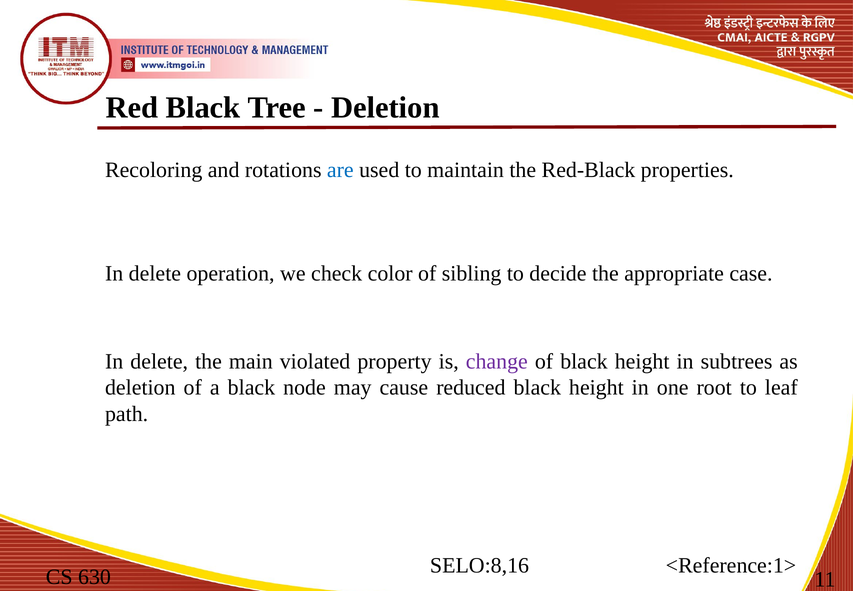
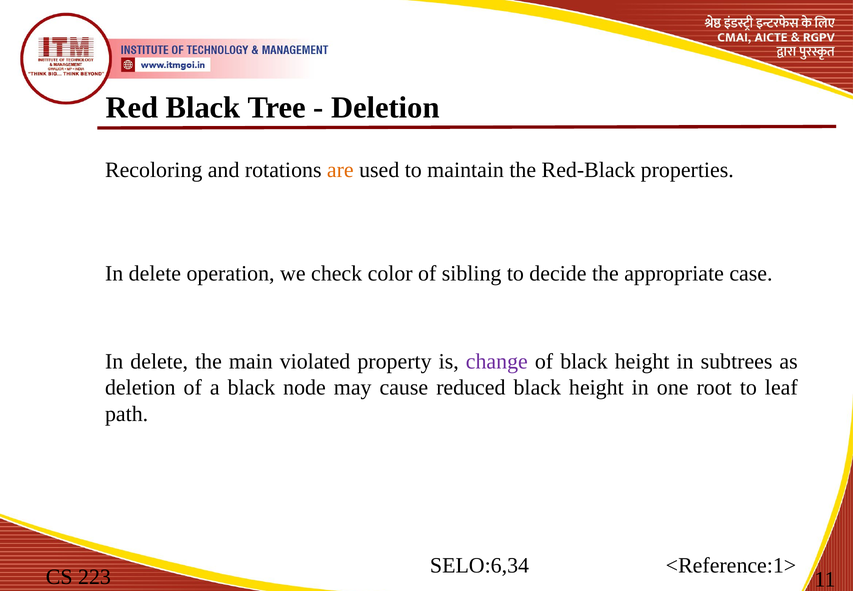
are colour: blue -> orange (340, 170)
SELO:8,16: SELO:8,16 -> SELO:6,34 (480, 565)
630: 630 -> 223 (94, 576)
